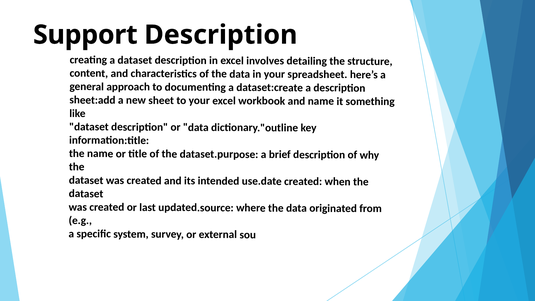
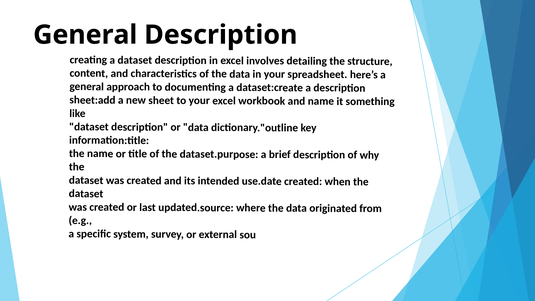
Support: Support -> General (85, 35)
